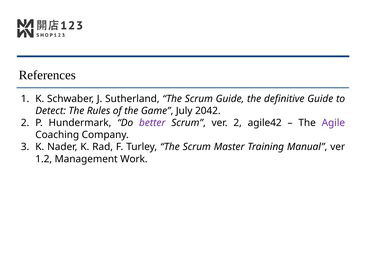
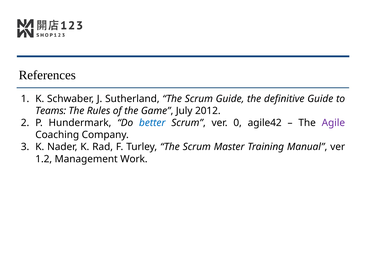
Detect: Detect -> Teams (51, 111)
2042: 2042 -> 2012 (208, 111)
better colour: purple -> blue (152, 123)
ver 2: 2 -> 0 (238, 123)
